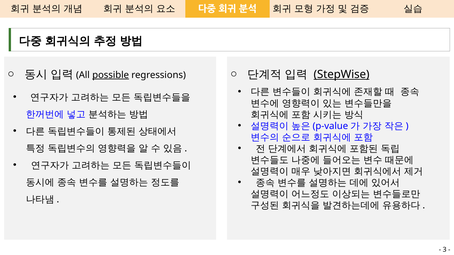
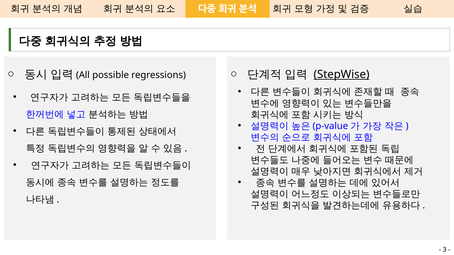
possible underline: present -> none (111, 75)
